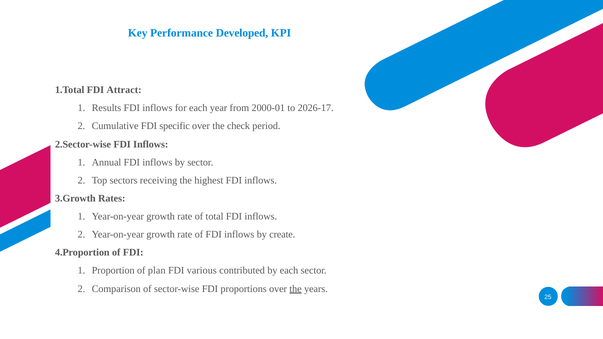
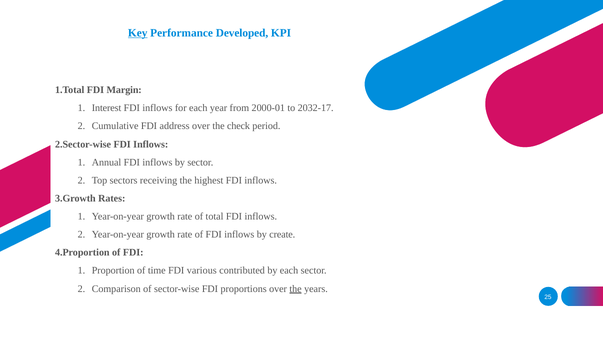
Key underline: none -> present (138, 33)
Attract: Attract -> Margin (124, 90)
Results: Results -> Interest (107, 108)
2026-17: 2026-17 -> 2032-17 (316, 108)
specific: specific -> address (175, 126)
plan: plan -> time (157, 271)
